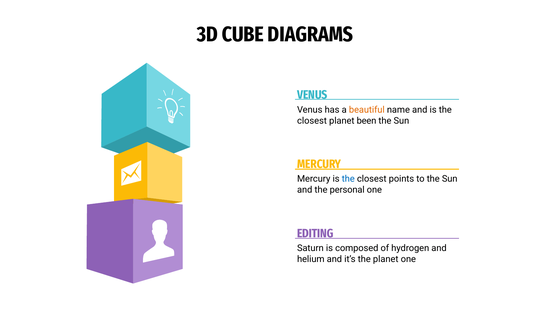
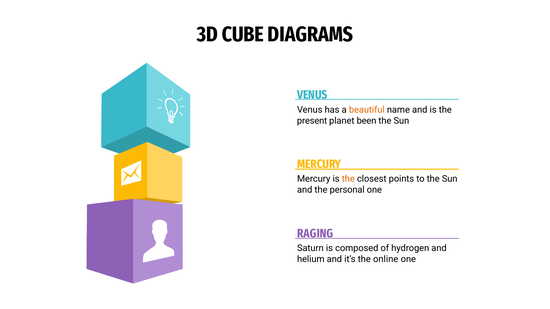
closest: closest -> present (312, 121)
the colour: blue -> orange (348, 179)
EDITING: EDITING -> RAGING (315, 234)
the planet: planet -> online (386, 259)
